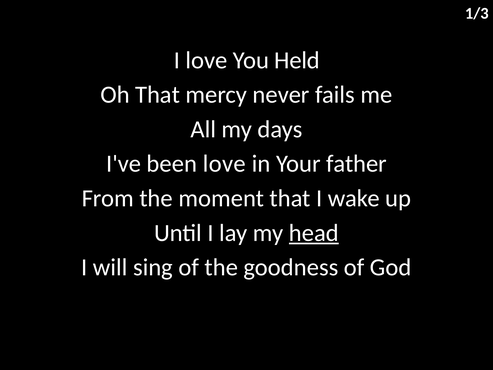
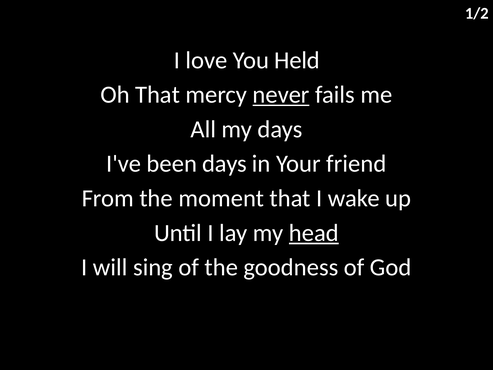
1/3: 1/3 -> 1/2 (477, 13)
never underline: none -> present (281, 95)
been love: love -> days (225, 164)
father: father -> friend (356, 164)
